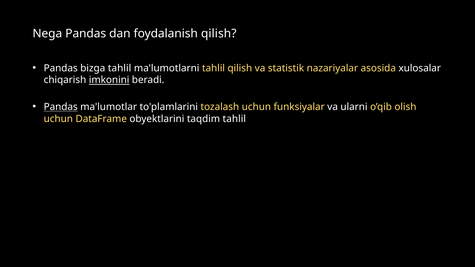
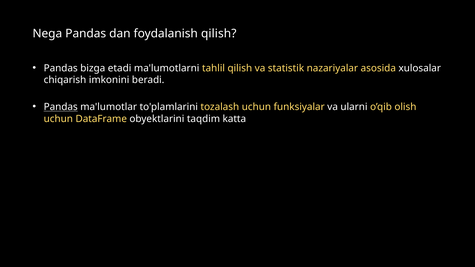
bizga tahlil: tahlil -> etadi (120, 68)
imkonini underline: present -> none (109, 80)
taqdim tahlil: tahlil -> katta (234, 119)
